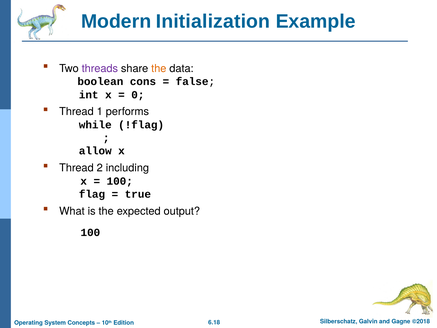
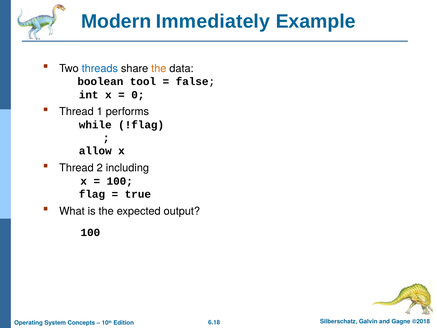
Initialization: Initialization -> Immediately (213, 21)
threads colour: purple -> blue (100, 68)
cons: cons -> tool (143, 82)
